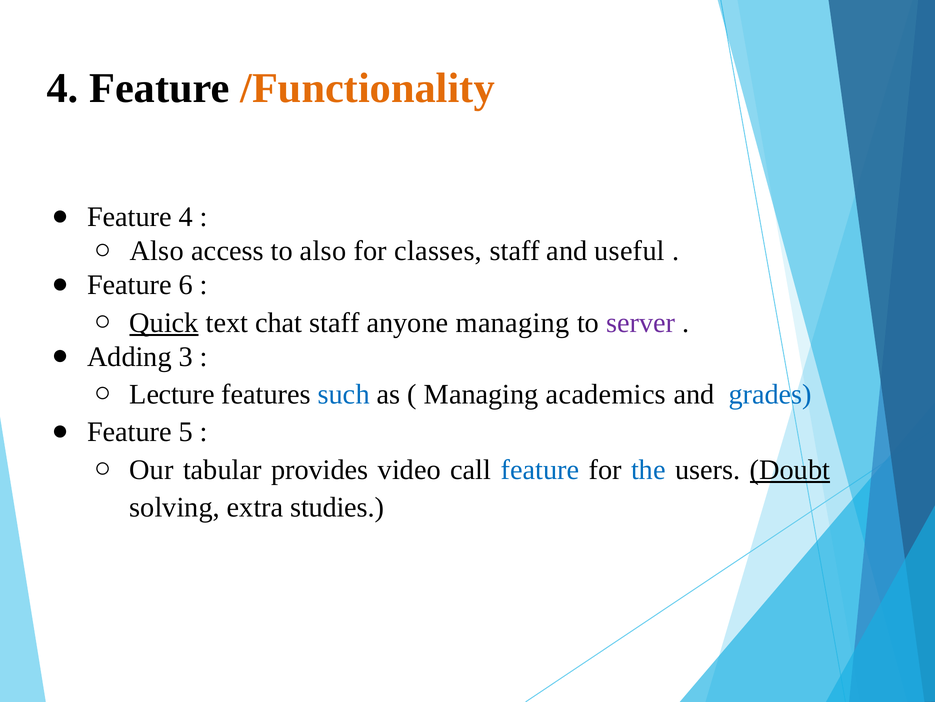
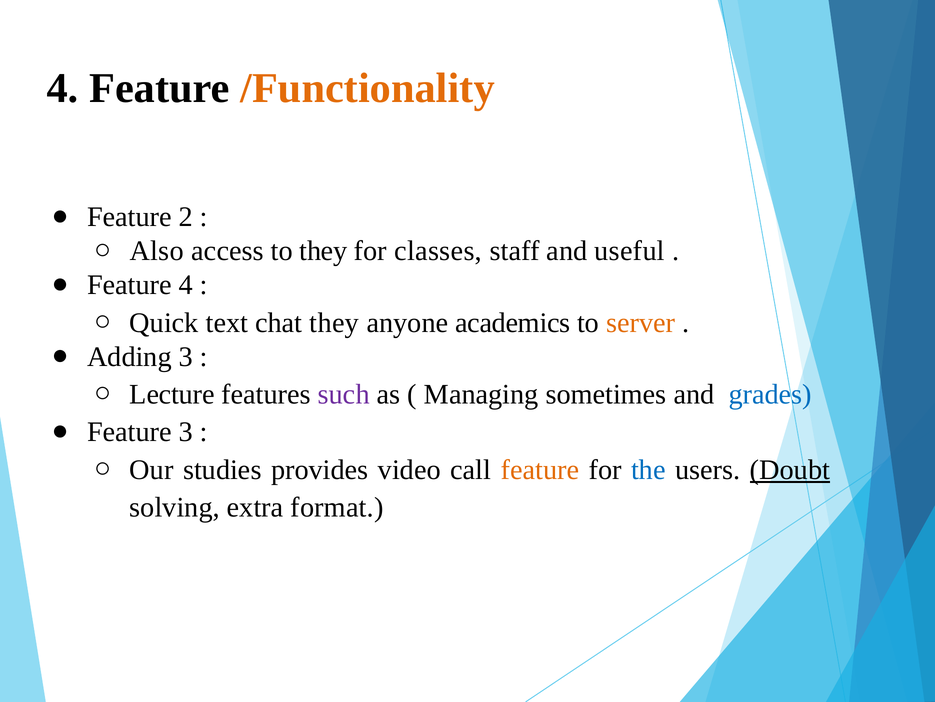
Feature 4: 4 -> 2 (186, 217)
to also: also -> they (323, 251)
Feature 6: 6 -> 4 (186, 285)
Quick underline: present -> none (164, 323)
chat staff: staff -> they (334, 323)
anyone managing: managing -> academics (513, 323)
server colour: purple -> orange (641, 323)
such colour: blue -> purple (344, 394)
academics: academics -> sometimes (606, 394)
Feature 5: 5 -> 3 (186, 432)
tabular: tabular -> studies (222, 470)
feature colour: blue -> orange (540, 470)
studies: studies -> format (337, 507)
